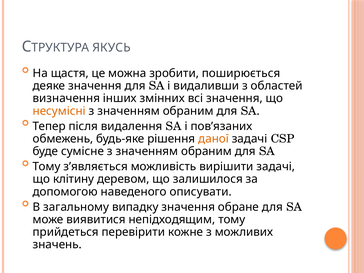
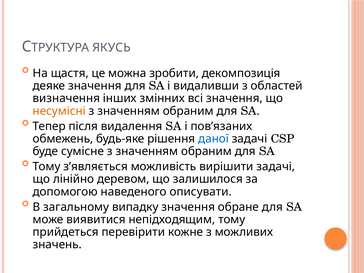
поширюється: поширюється -> декомпозиція (241, 73)
даної colour: orange -> blue (214, 139)
клітину: клітину -> лінійно (74, 179)
